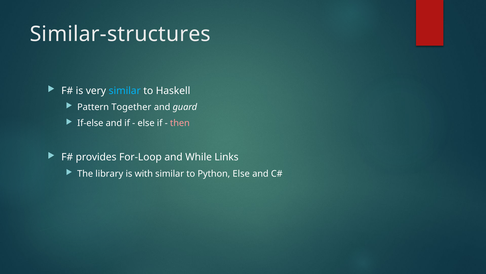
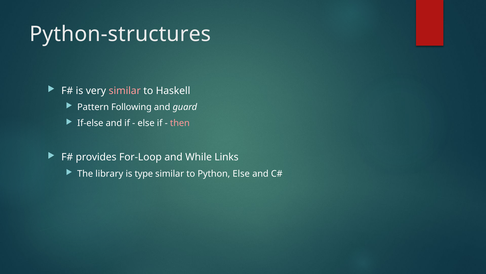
Similar-structures: Similar-structures -> Python-structures (120, 34)
similar colour: light blue -> pink (125, 90)
Together: Together -> Following (131, 107)
with: with -> type (144, 173)
